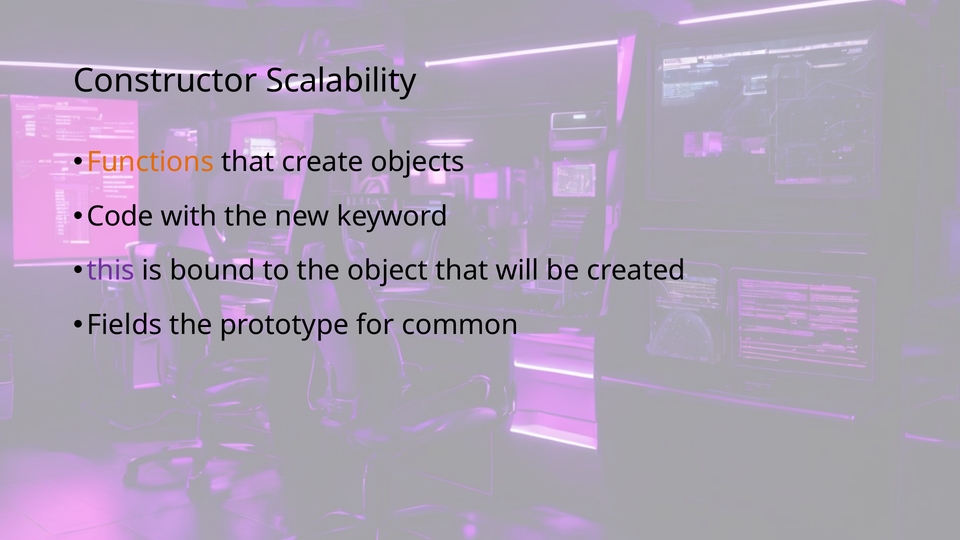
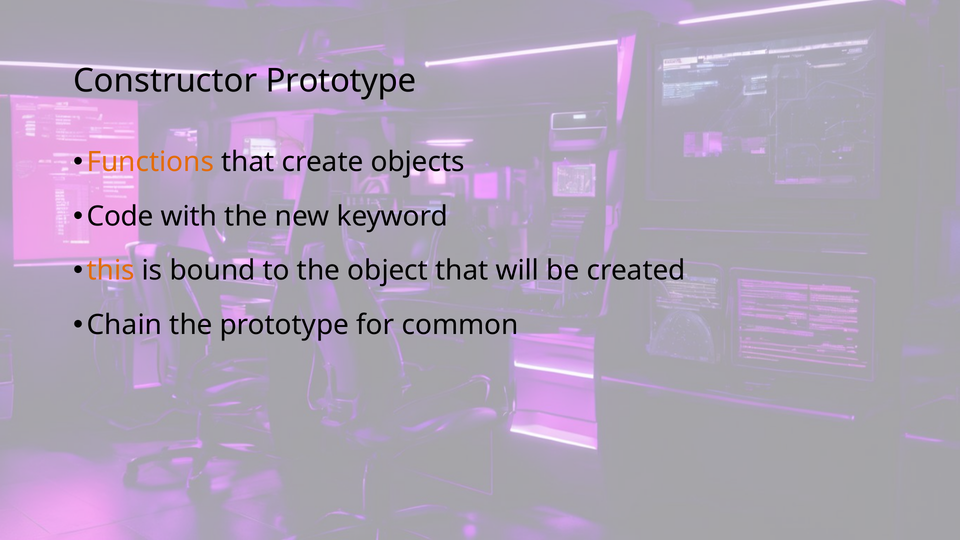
Constructor Scalability: Scalability -> Prototype (341, 81)
this colour: purple -> orange (111, 271)
Fields: Fields -> Chain (124, 325)
